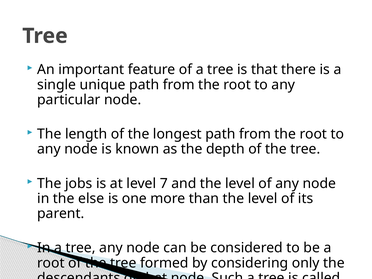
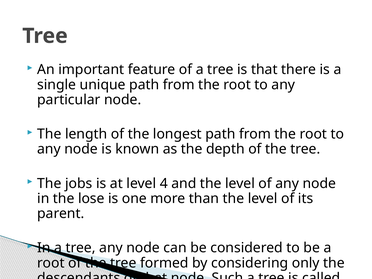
7: 7 -> 4 (164, 183)
else: else -> lose (91, 198)
